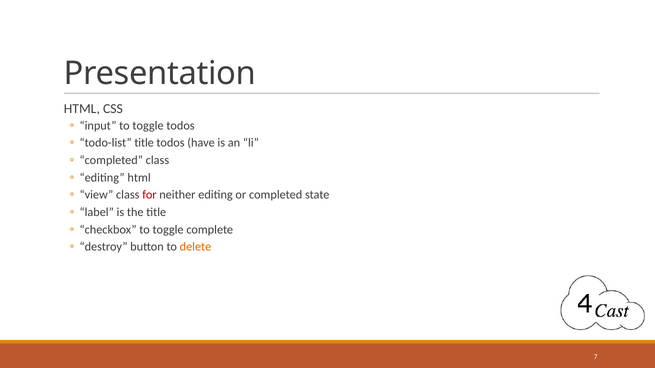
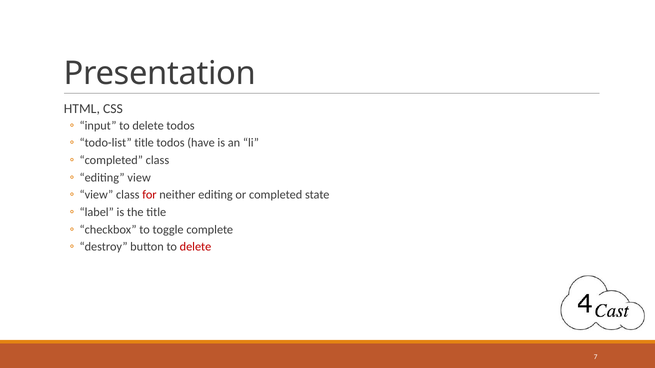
input to toggle: toggle -> delete (148, 126)
editing html: html -> view (139, 178)
delete colour: orange -> red (196, 247)
